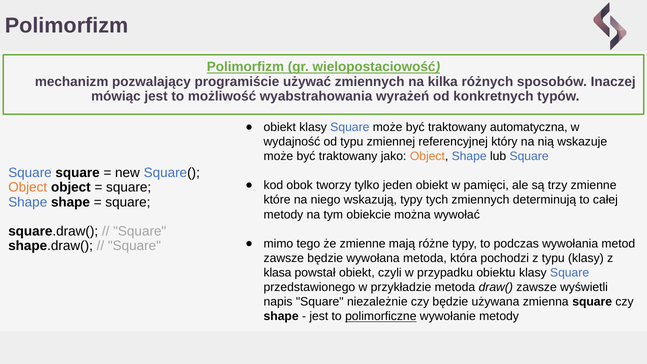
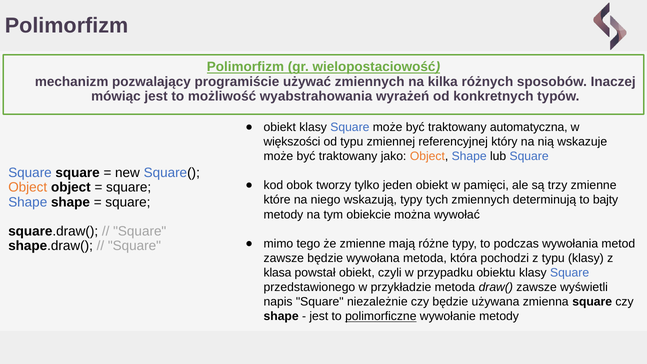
wydajność: wydajność -> większości (292, 142)
całej: całej -> bajty (606, 200)
